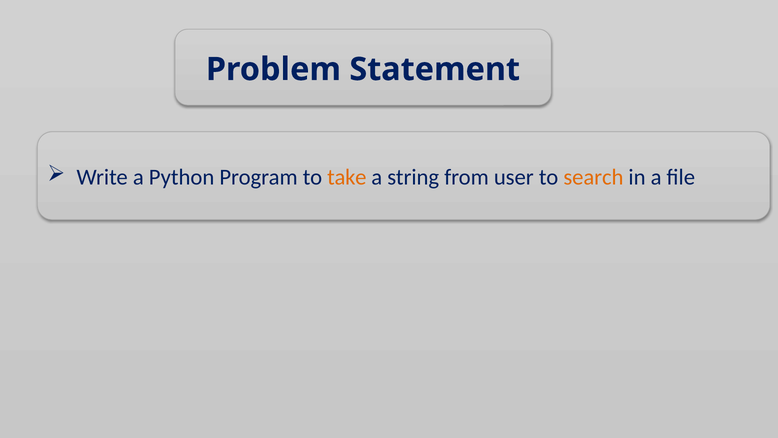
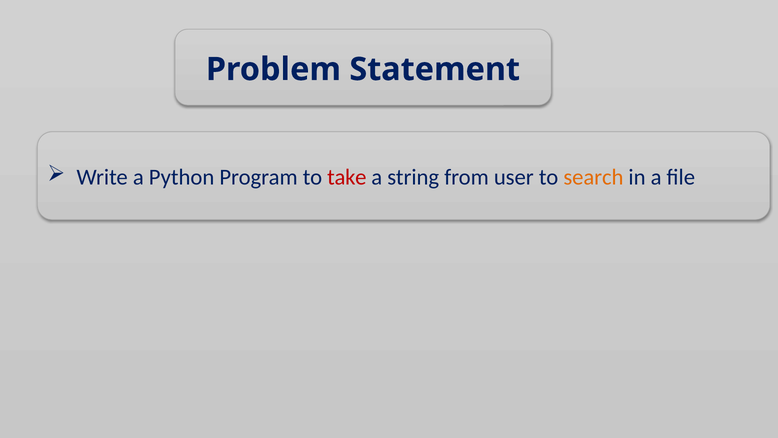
take colour: orange -> red (347, 177)
